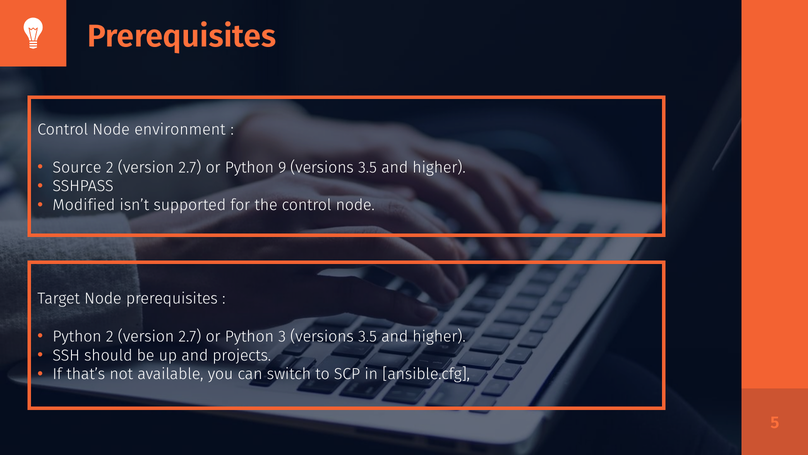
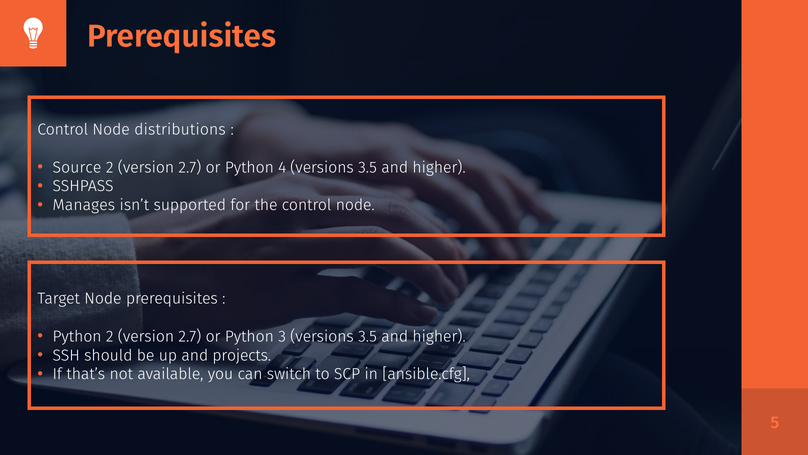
environment: environment -> distributions (180, 129)
9: 9 -> 4 (282, 167)
Modified: Modified -> Manages (84, 205)
